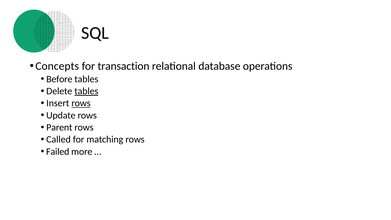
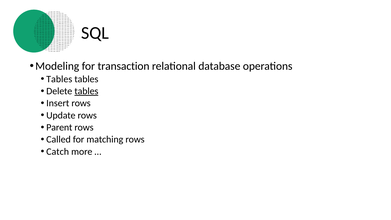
Concepts: Concepts -> Modeling (57, 66)
Before: Before -> Tables (59, 79)
rows underline: present -> none (81, 103)
Failed: Failed -> Catch (58, 152)
